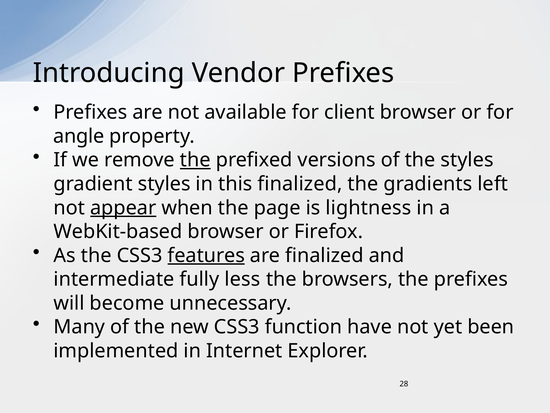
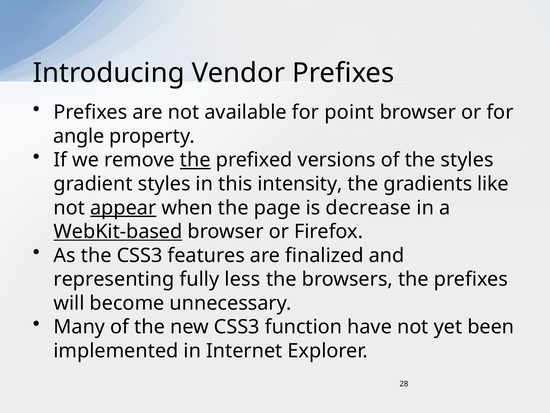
client: client -> point (349, 112)
this finalized: finalized -> intensity (300, 184)
left: left -> like (493, 184)
lightness: lightness -> decrease (368, 208)
WebKit-based underline: none -> present (118, 231)
features underline: present -> none (206, 255)
intermediate: intermediate -> representing (114, 279)
